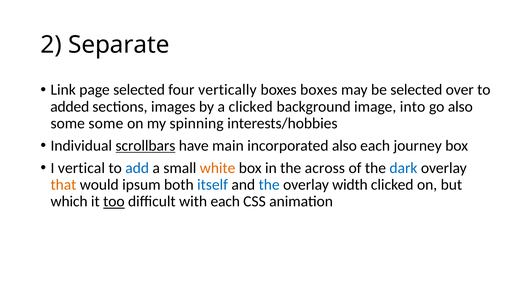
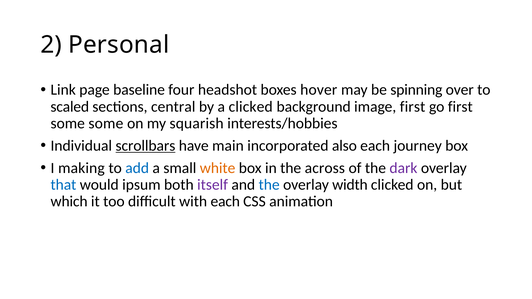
Separate: Separate -> Personal (119, 45)
page selected: selected -> baseline (139, 90)
vertically: vertically -> headshot (227, 90)
boxes boxes: boxes -> hover (319, 90)
be selected: selected -> spinning (416, 90)
added: added -> scaled (70, 107)
images: images -> central (173, 107)
image into: into -> first (413, 107)
go also: also -> first (460, 107)
spinning: spinning -> squarish (197, 123)
vertical: vertical -> making (81, 168)
dark colour: blue -> purple (403, 168)
that colour: orange -> blue (63, 185)
itself colour: blue -> purple (213, 185)
too underline: present -> none (114, 202)
